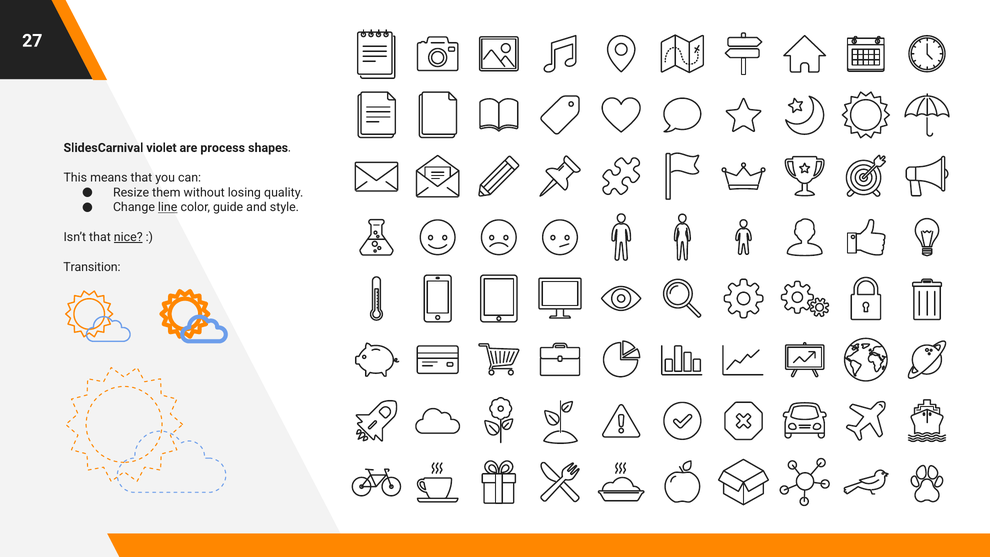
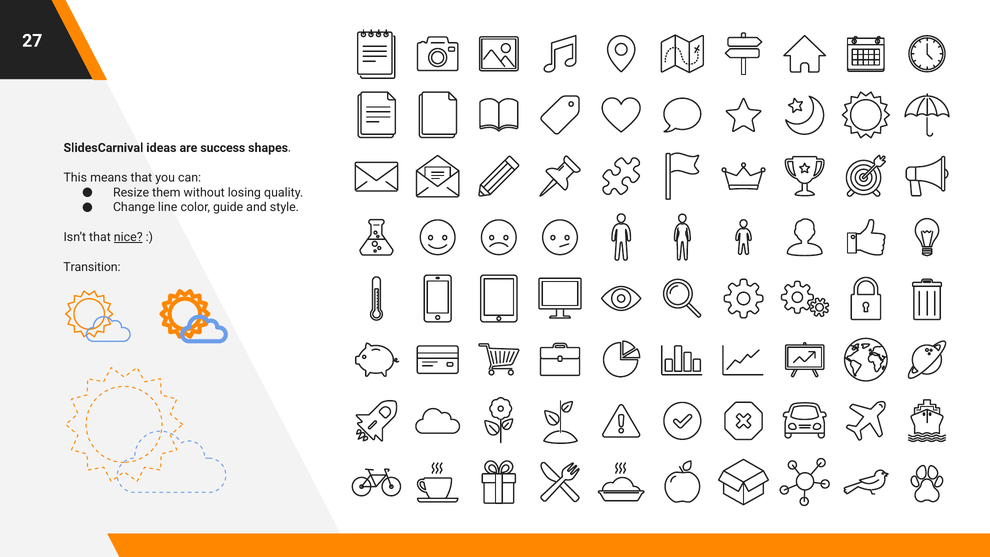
violet: violet -> ideas (161, 148)
process: process -> success (223, 148)
line underline: present -> none (168, 207)
